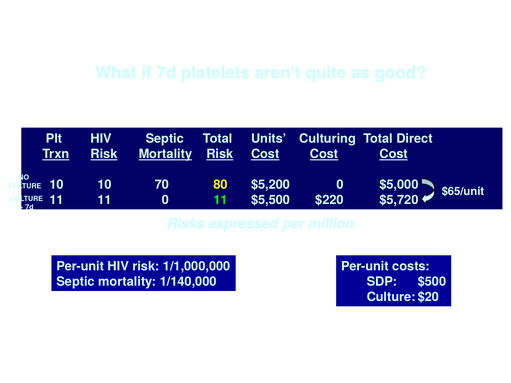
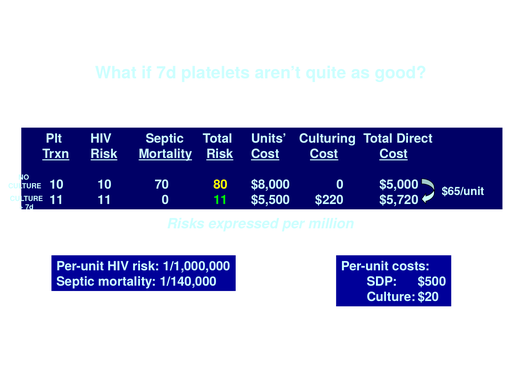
$5,200: $5,200 -> $8,000 (271, 185)
